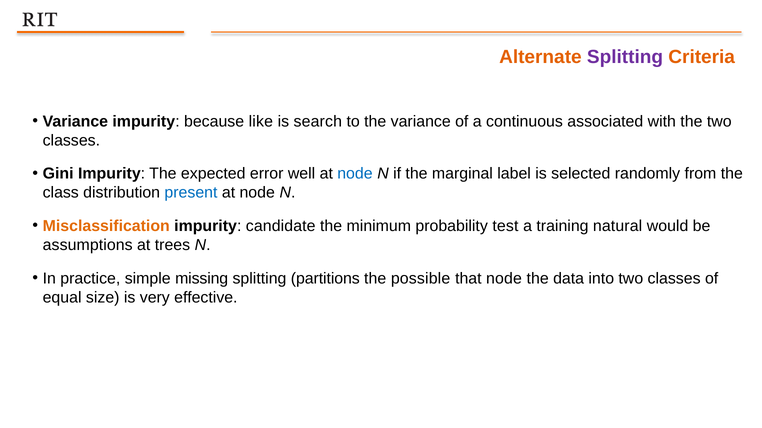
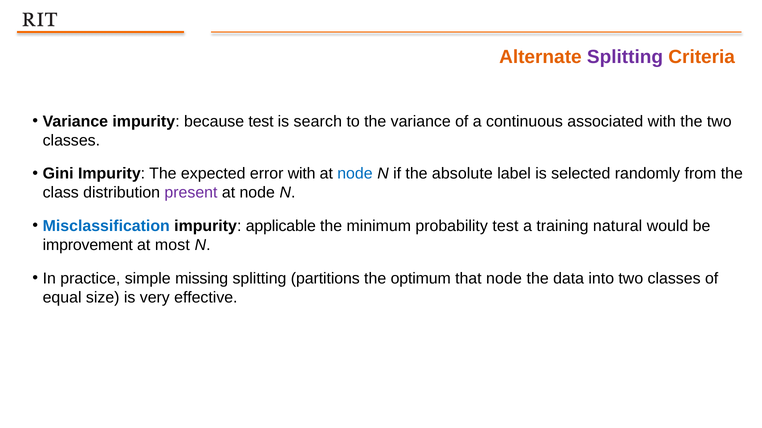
because like: like -> test (261, 122)
error well: well -> with (302, 174)
marginal: marginal -> absolute (462, 174)
present colour: blue -> purple (191, 193)
Misclassification colour: orange -> blue (106, 226)
candidate: candidate -> applicable (281, 226)
assumptions: assumptions -> improvement (88, 245)
trees: trees -> most (172, 245)
possible: possible -> optimum (421, 279)
